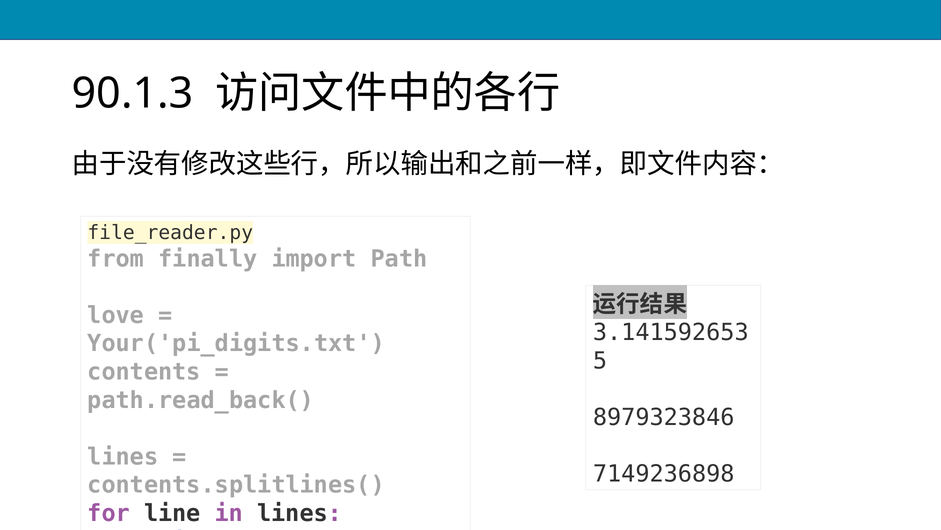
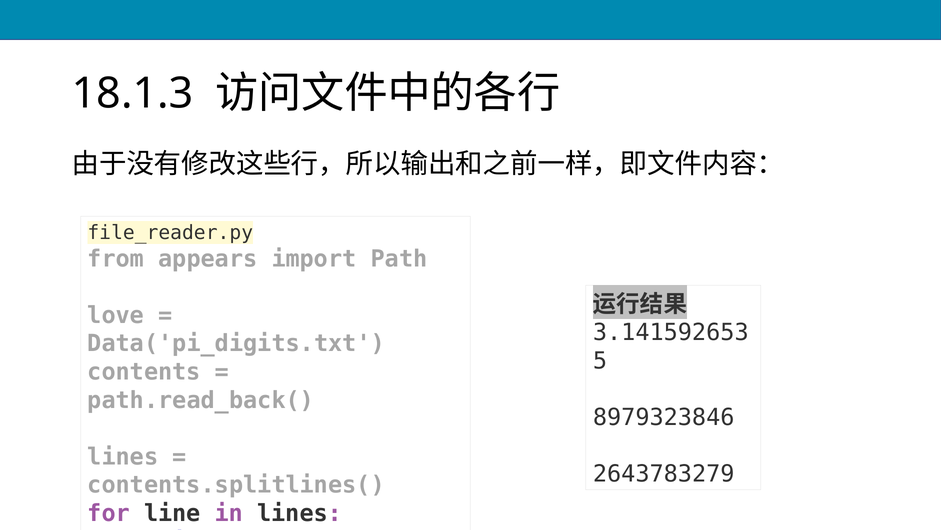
90.1.3: 90.1.3 -> 18.1.3 (133, 93)
finally: finally -> appears (208, 259)
Your('pi_digits.txt: Your('pi_digits.txt -> Data('pi_digits.txt (236, 343)
7149236898: 7149236898 -> 2643783279 (664, 473)
